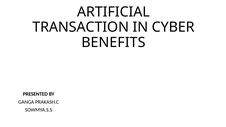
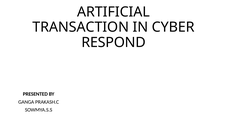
BENEFITS: BENEFITS -> RESPOND (114, 42)
